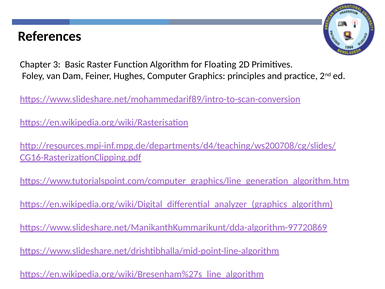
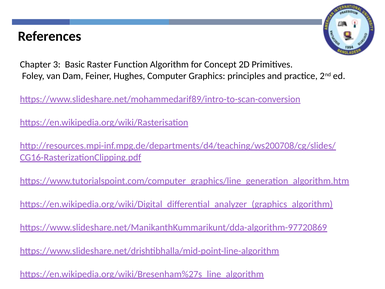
Floating: Floating -> Concept (220, 64)
